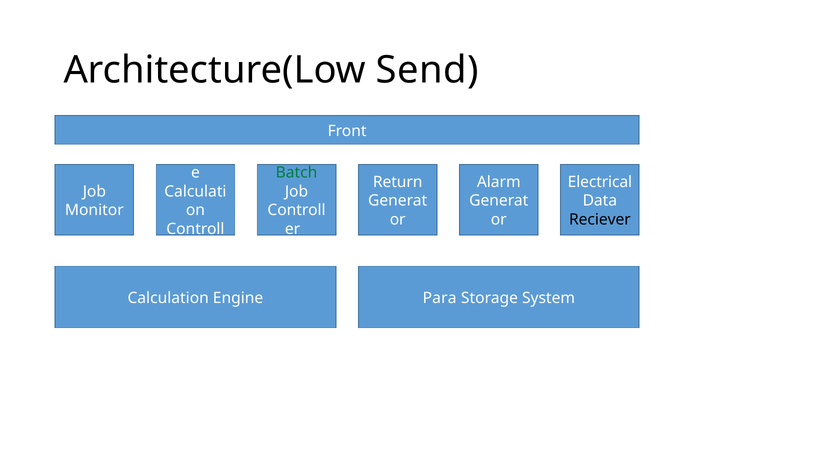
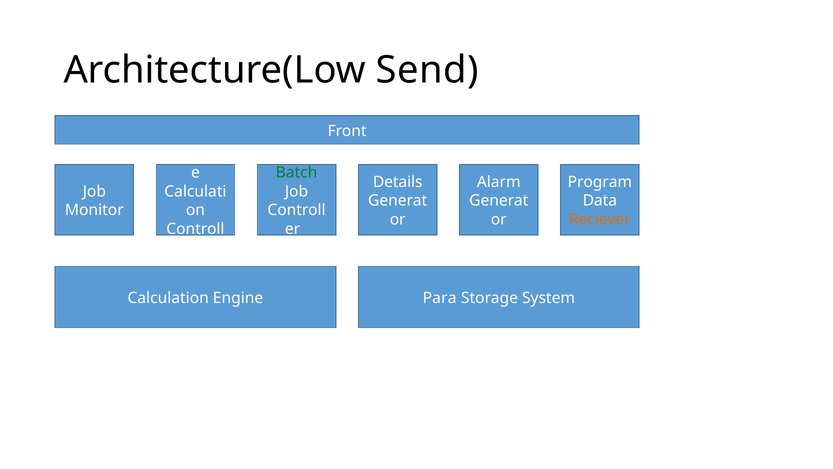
Return: Return -> Details (398, 182)
Electrical: Electrical -> Program (600, 182)
Reciever colour: black -> orange (600, 219)
